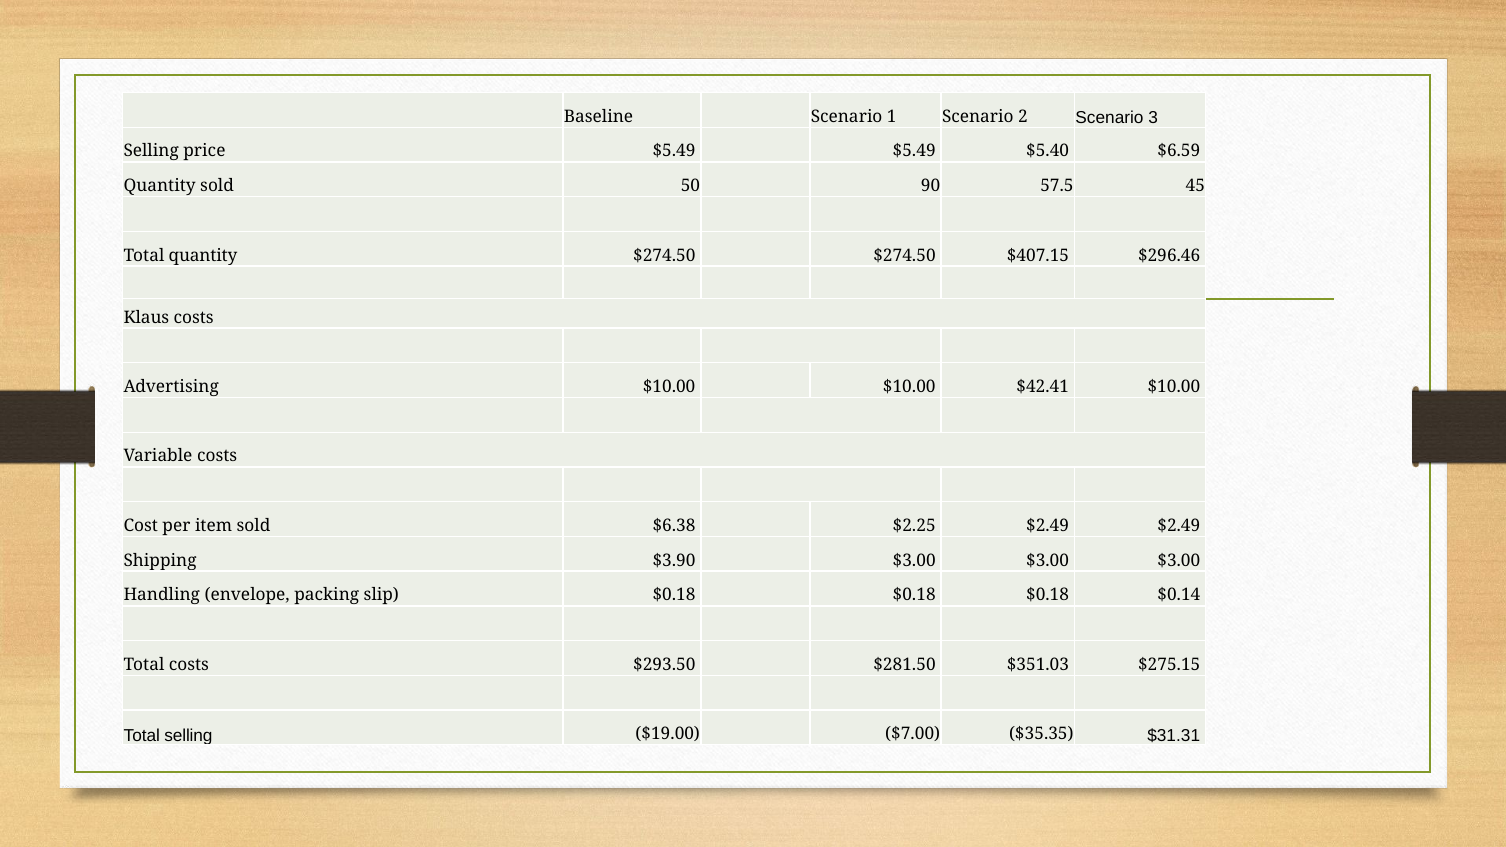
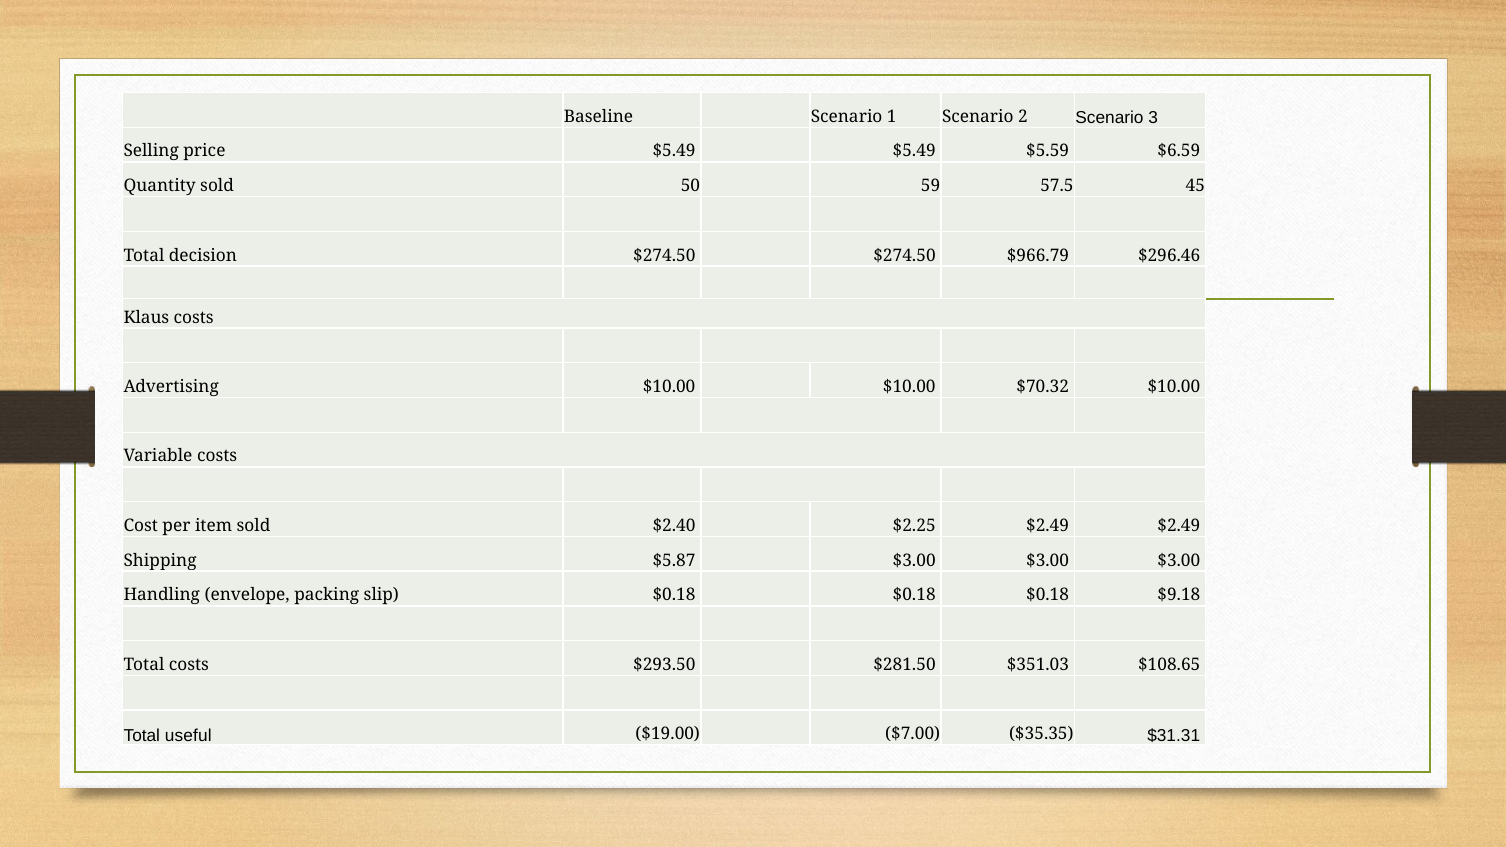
$5.40: $5.40 -> $5.59 (1048, 151)
90: 90 -> 59 (931, 186)
Total quantity: quantity -> decision (203, 255)
$407.15: $407.15 -> $966.79 (1038, 255)
$42.41: $42.41 -> $70.32 (1043, 387)
$6.38: $6.38 -> $2.40 (674, 526)
$3.90: $3.90 -> $5.87 (674, 560)
$0.14: $0.14 -> $9.18 (1179, 595)
$275.15: $275.15 -> $108.65 (1169, 665)
Total selling: selling -> useful (188, 736)
